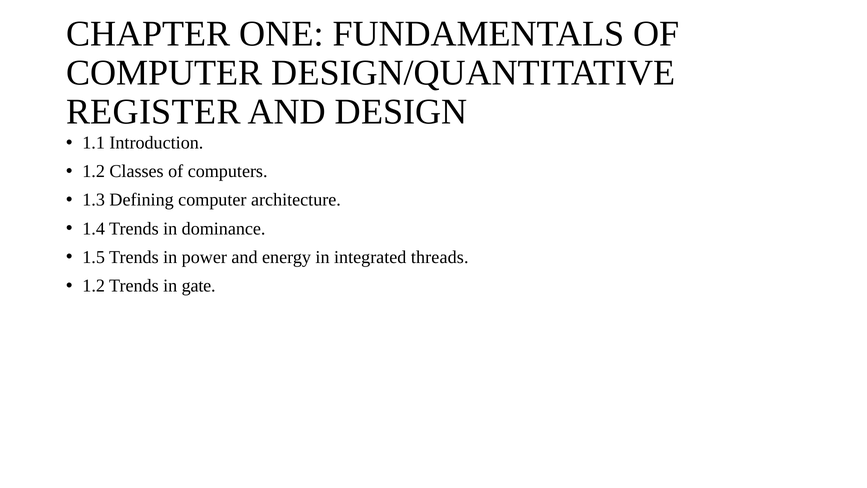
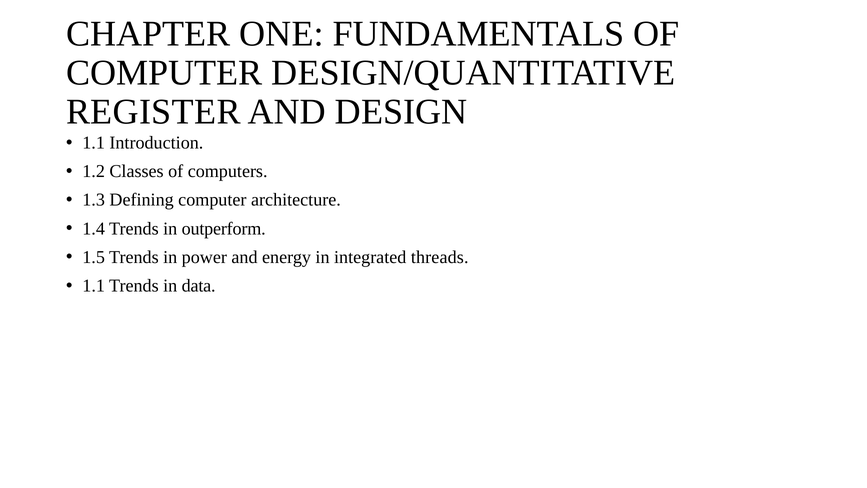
dominance: dominance -> outperform (224, 228)
1.2: 1.2 -> 1.1 (94, 286)
gate: gate -> data (199, 286)
